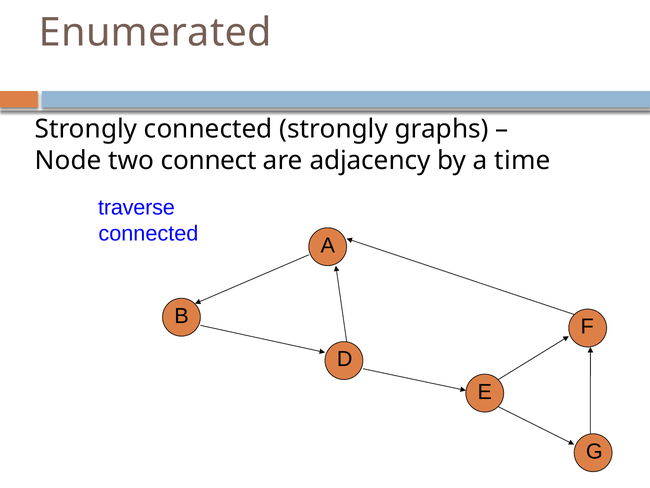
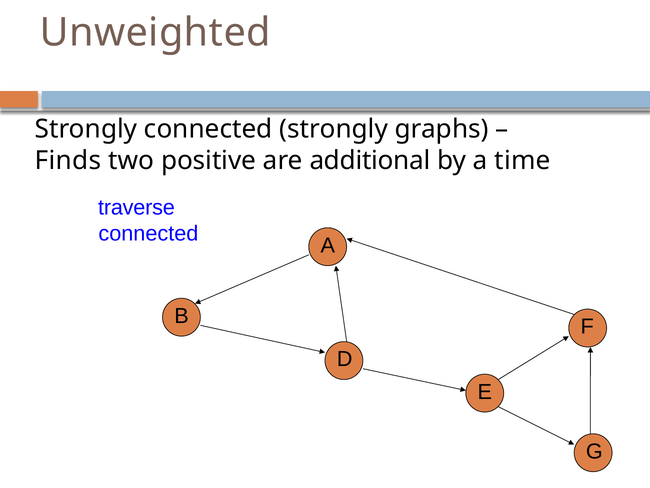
Enumerated: Enumerated -> Unweighted (155, 33)
Node: Node -> Finds (68, 161)
connect: connect -> positive (209, 161)
adjacency: adjacency -> additional (370, 161)
